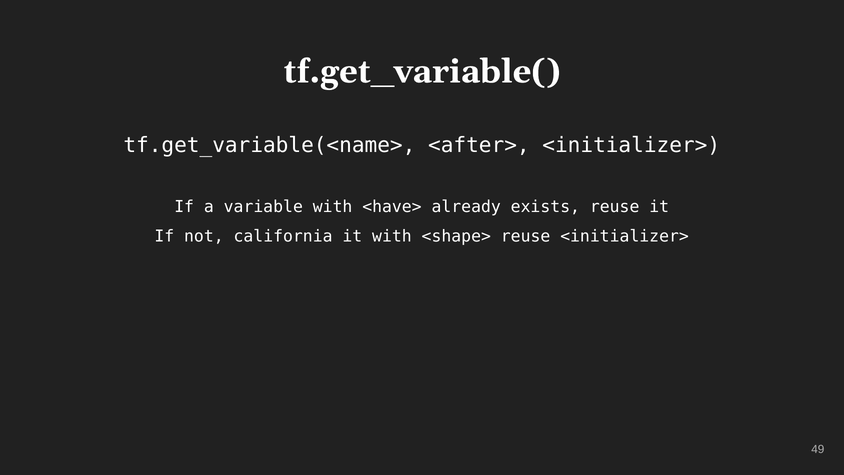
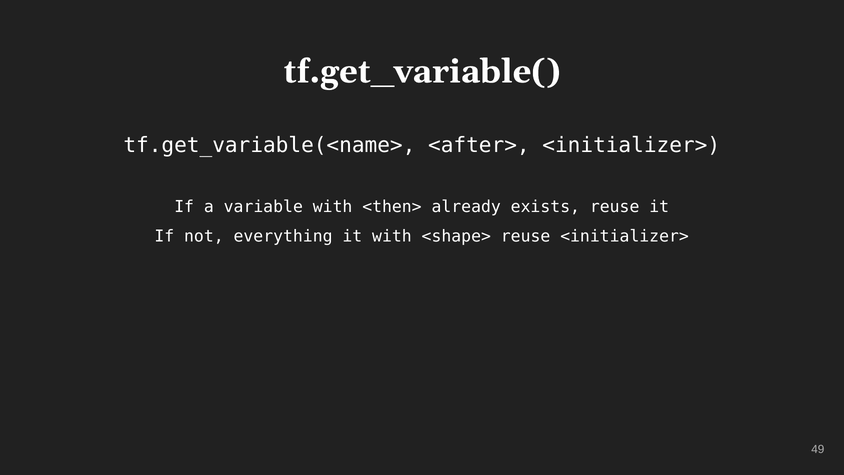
<have>: <have> -> <then> (392, 207)
california: california -> everything (283, 236)
